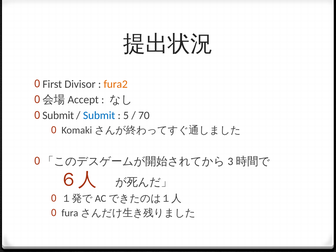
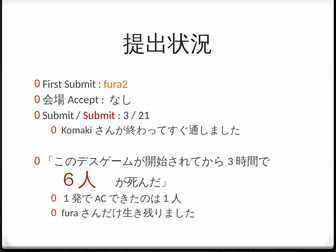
First Divisor: Divisor -> Submit (80, 84)
Submit colour: blue -> red (99, 115)
5: 5 -> 3 (126, 115)
70: 70 -> 21 (144, 115)
